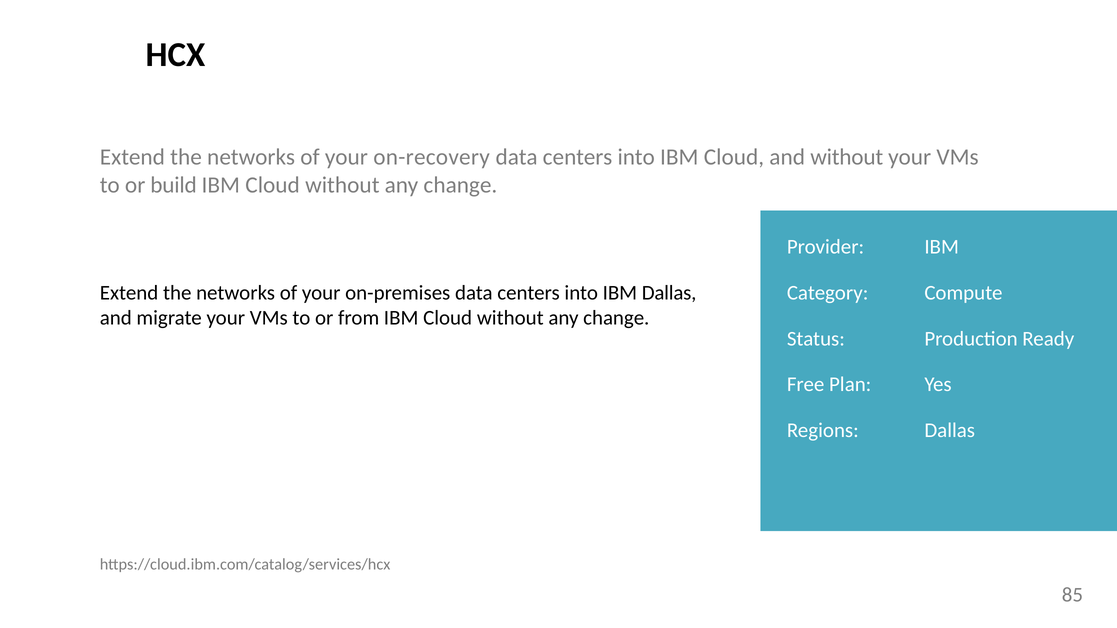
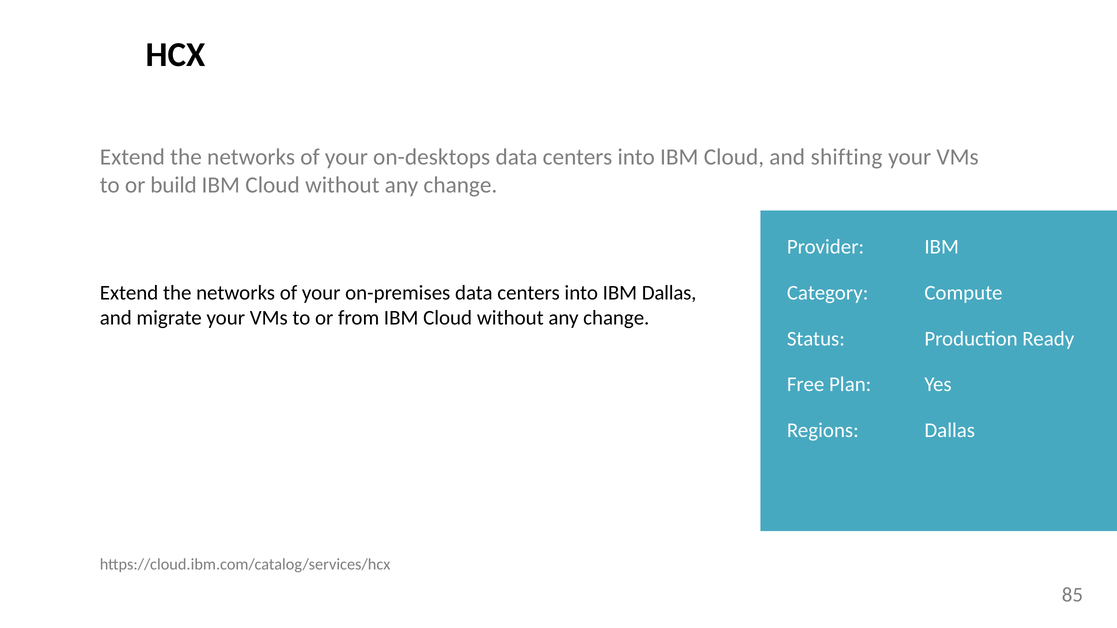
on-recovery: on-recovery -> on-desktops (432, 157)
and without: without -> shifting (847, 157)
